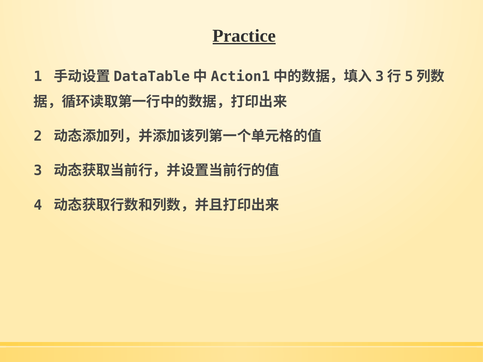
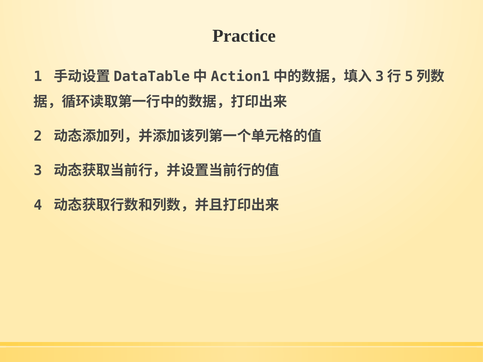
Practice underline: present -> none (244, 36)
